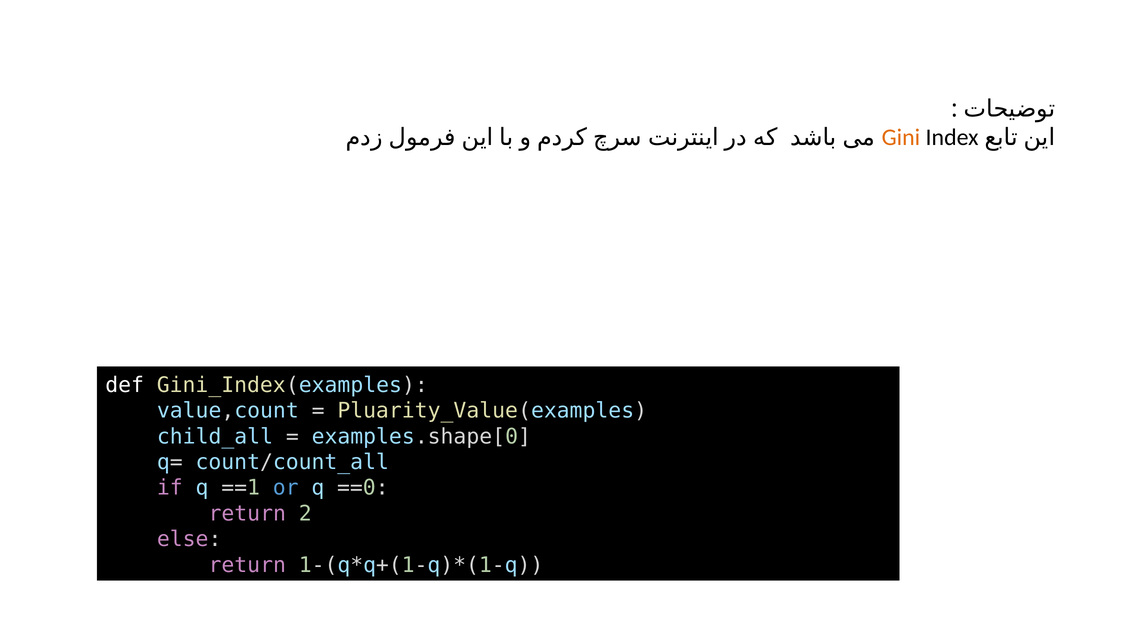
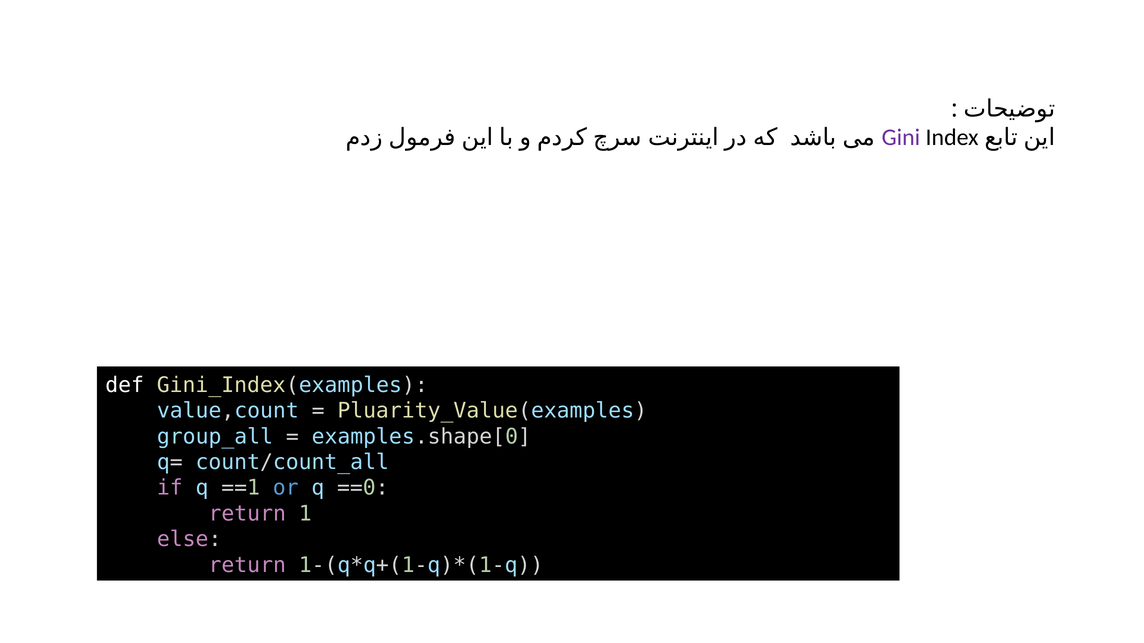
Gini colour: orange -> purple (901, 137)
child_all: child_all -> group_all (215, 437)
2: 2 -> 1 (305, 514)
